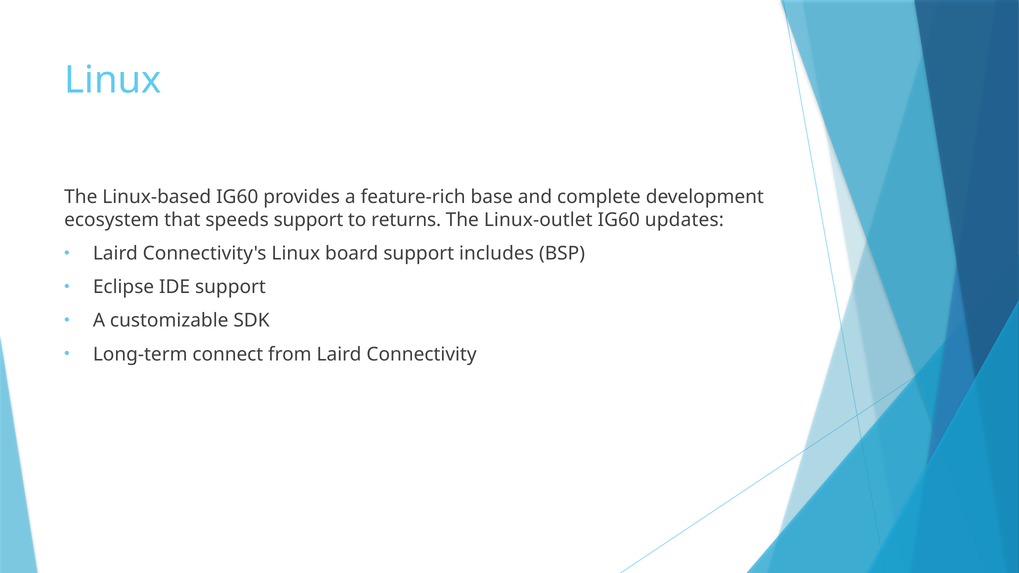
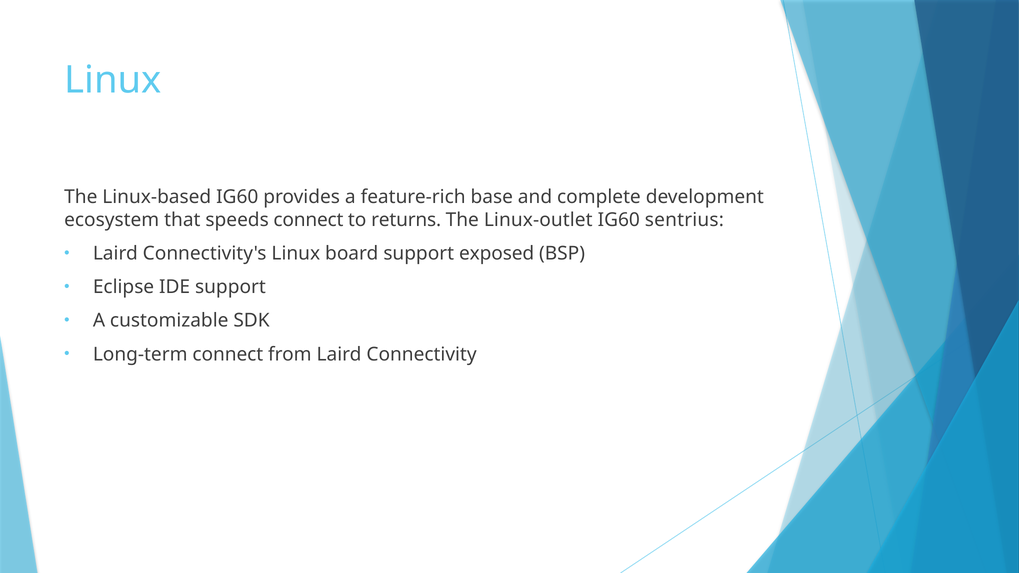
speeds support: support -> connect (308, 220)
updates: updates -> sentrius (684, 220)
includes: includes -> exposed (497, 254)
